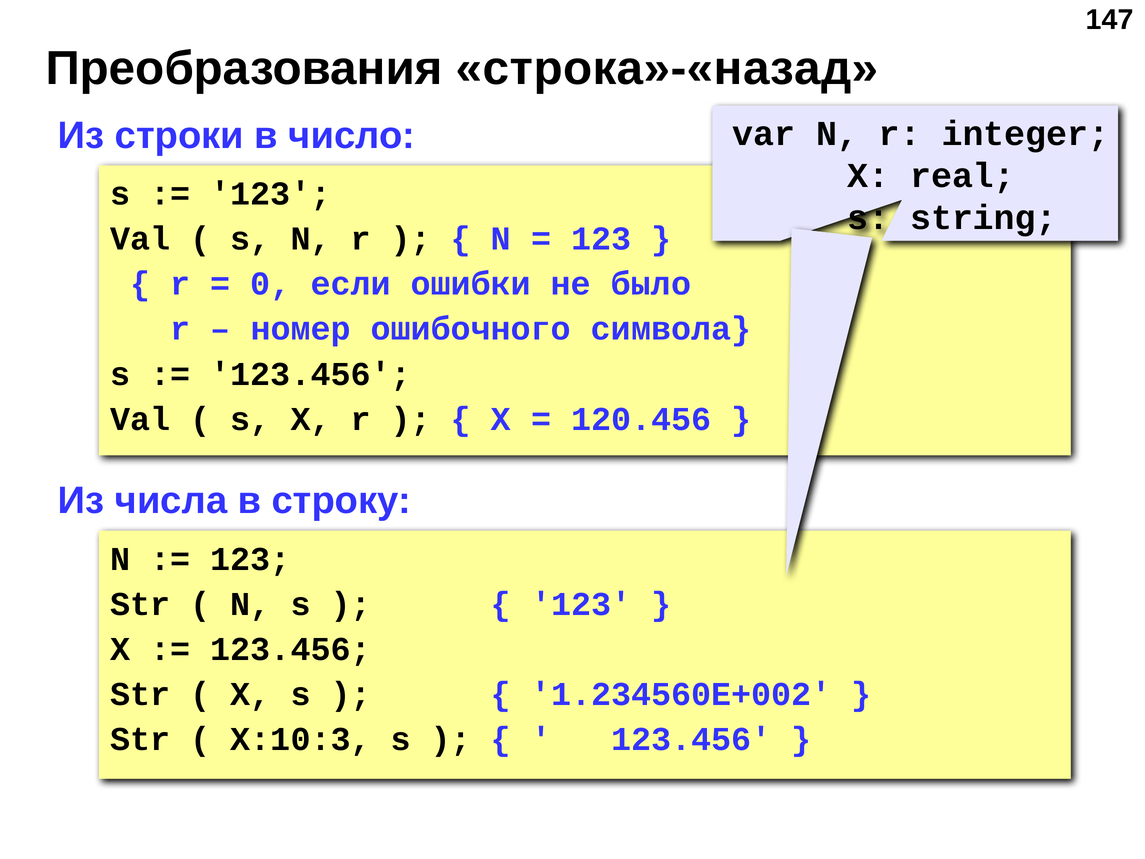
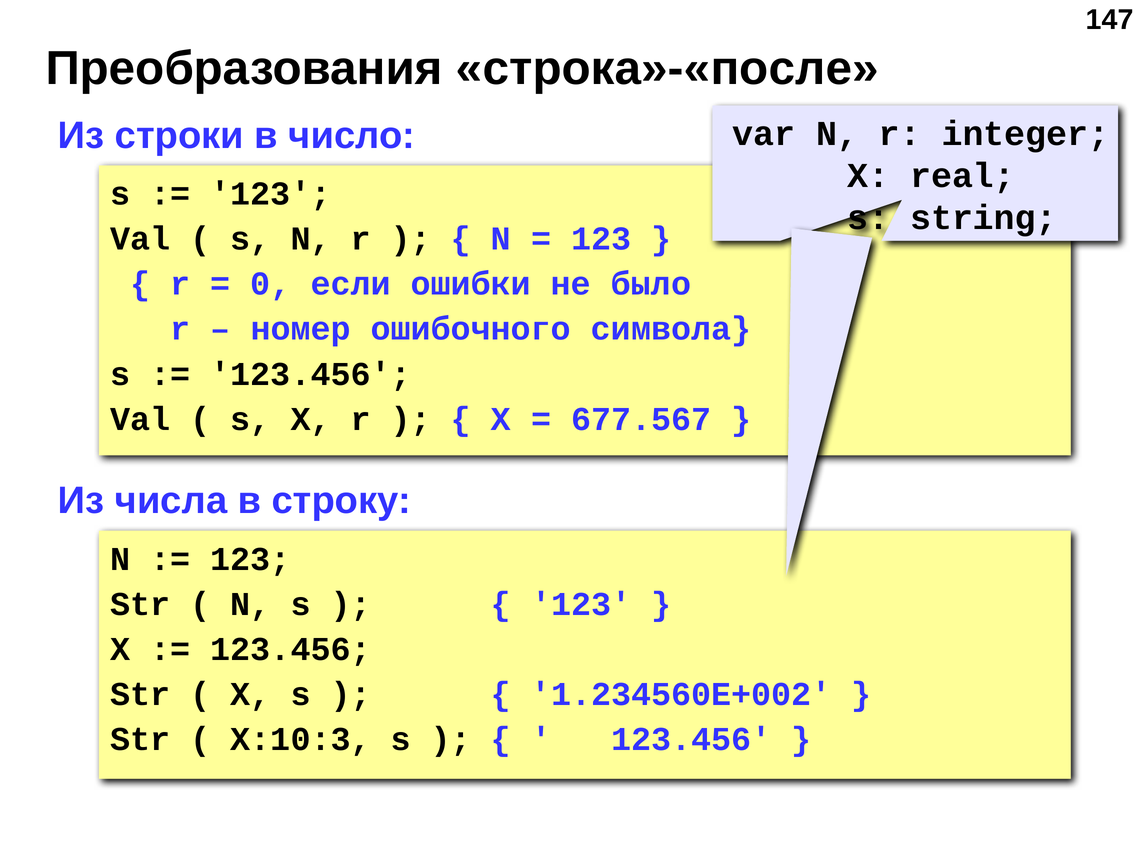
строка»-«назад: строка»-«назад -> строка»-«после (667, 69)
120.456: 120.456 -> 677.567 (641, 419)
